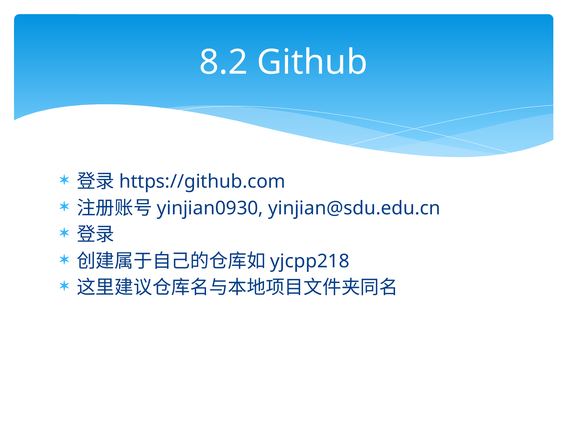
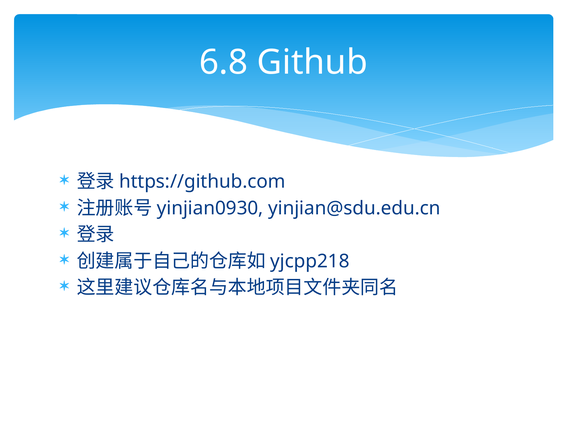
8.2: 8.2 -> 6.8 (224, 62)
